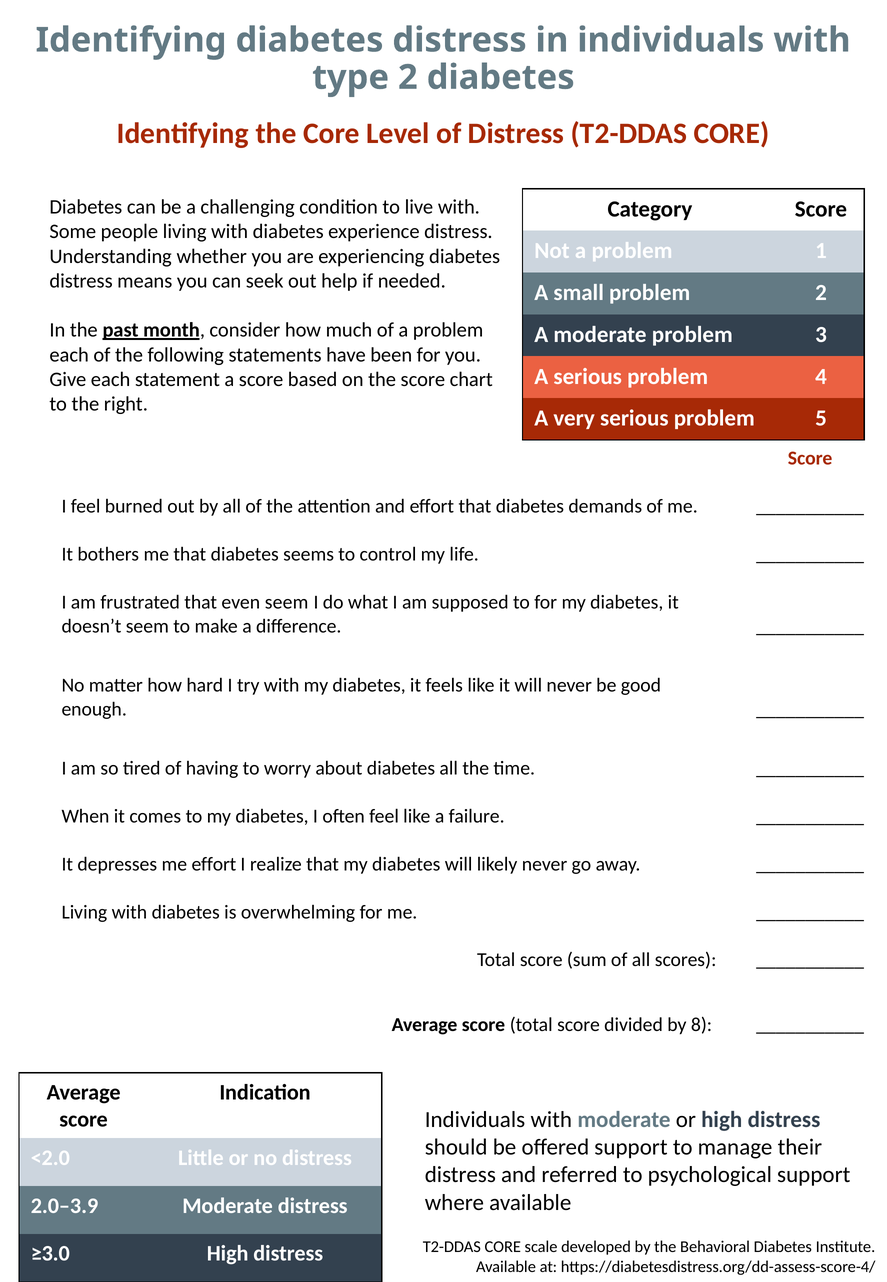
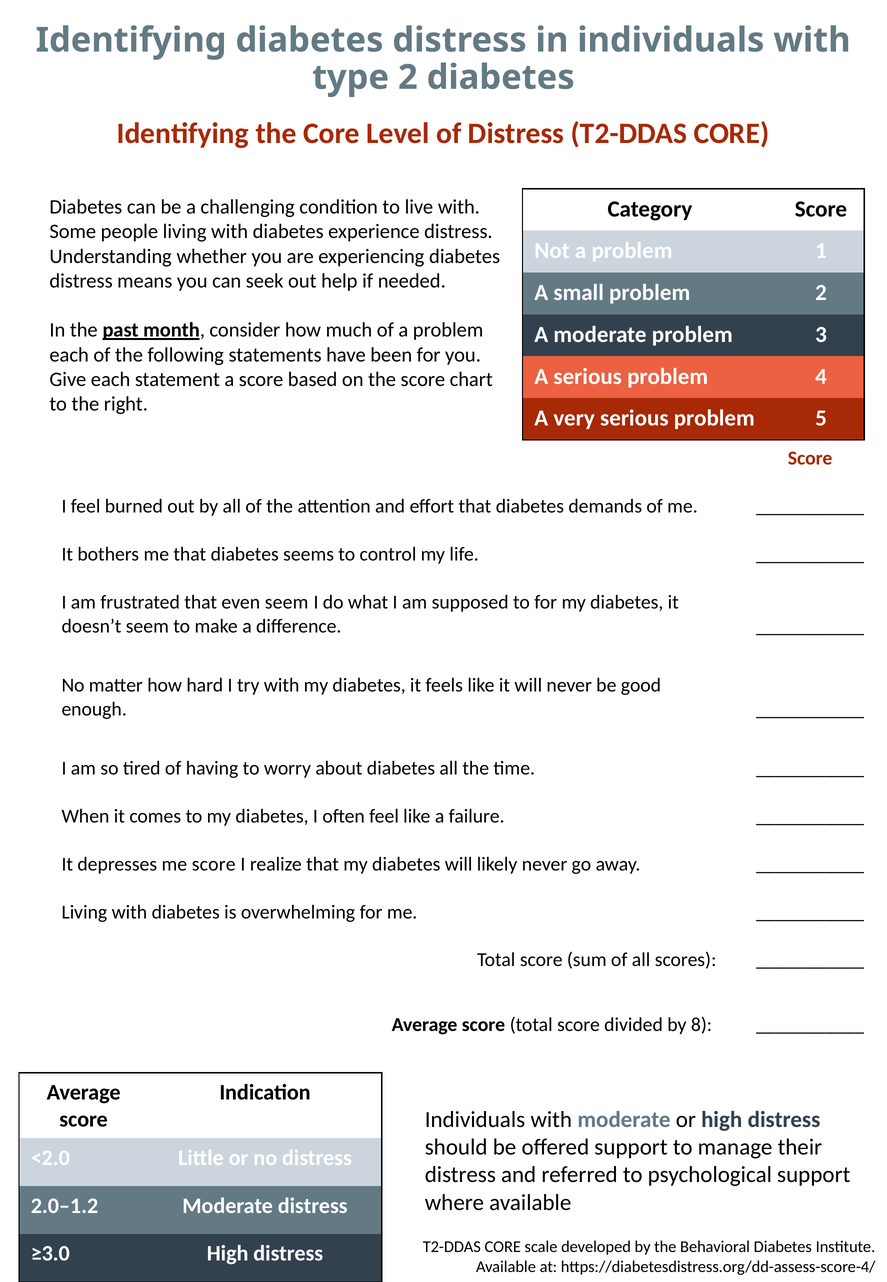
me effort: effort -> score (214, 864)
2.0–3.9: 2.0–3.9 -> 2.0–1.2 (65, 1205)
